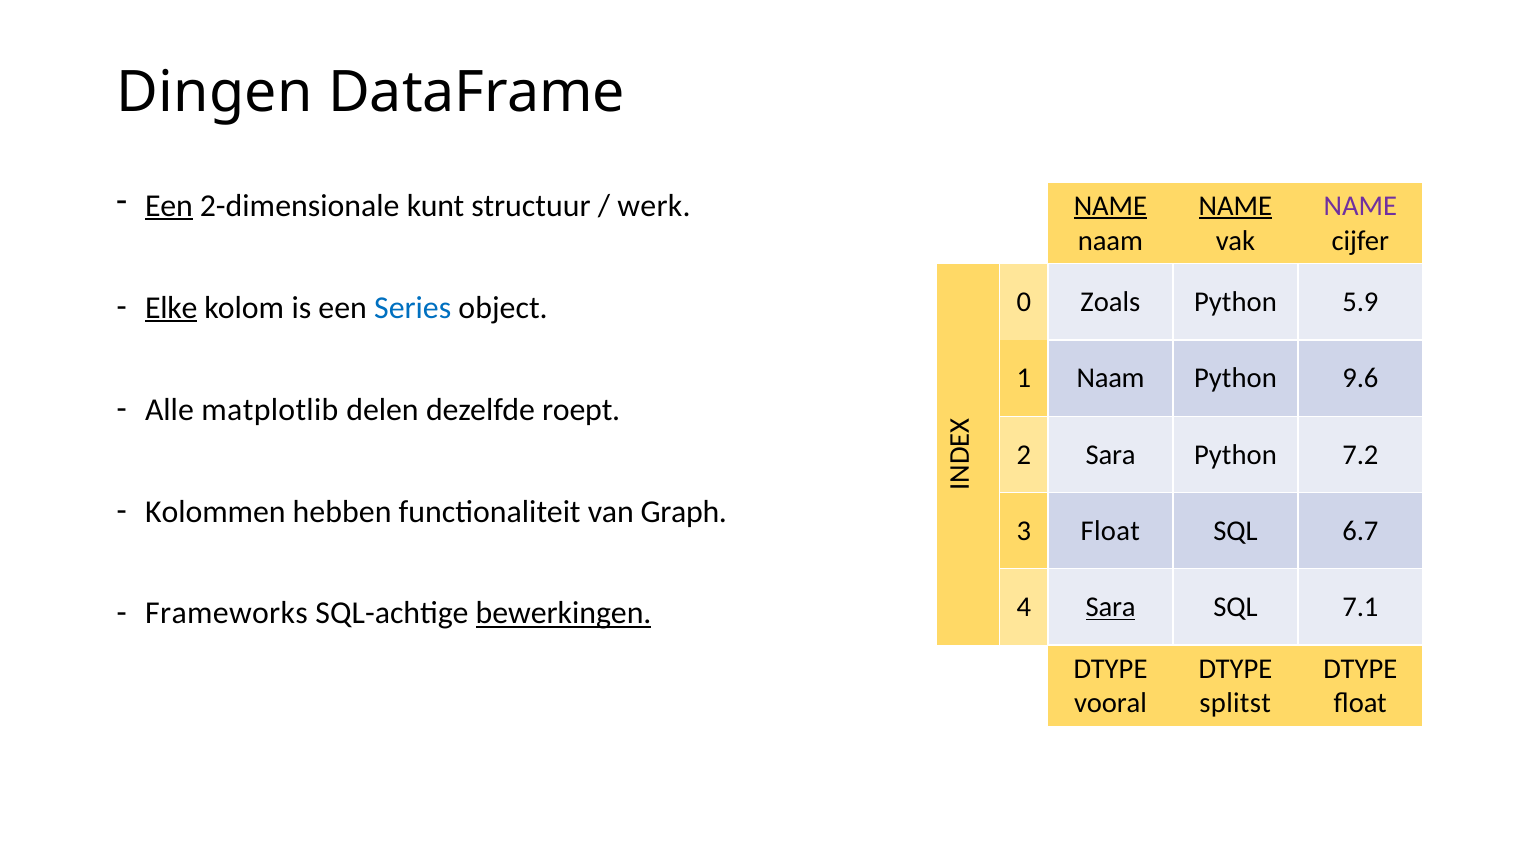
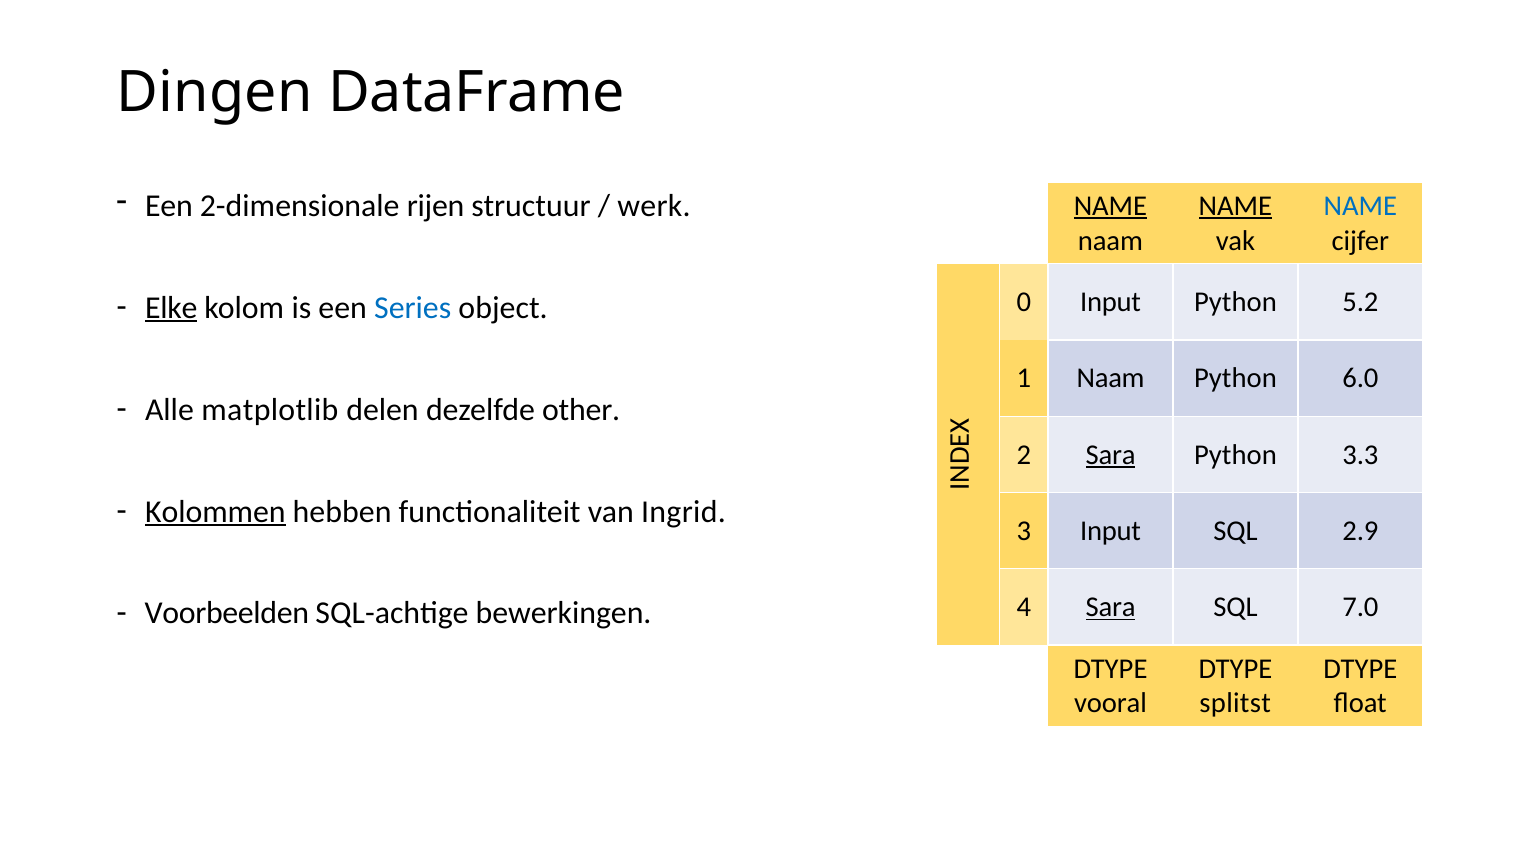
Een underline: present -> none (169, 206)
kunt: kunt -> rijen (436, 206)
NAME colour: purple -> blue (1360, 206)
0 Zoals: Zoals -> Input (1111, 302)
5.9: 5.9 -> 5.2 (1360, 302)
9.6: 9.6 -> 6.0 (1360, 379)
roept: roept -> other (581, 410)
Sara underline: none -> present (1111, 455)
7.2: 7.2 -> 3.3 (1360, 455)
Kolommen underline: none -> present (215, 512)
Graph: Graph -> Ingrid (683, 512)
3 Float: Float -> Input (1111, 531)
6.7: 6.7 -> 2.9 (1360, 531)
7.1: 7.1 -> 7.0 (1360, 608)
Frameworks: Frameworks -> Voorbeelden (227, 614)
bewerkingen underline: present -> none (564, 614)
